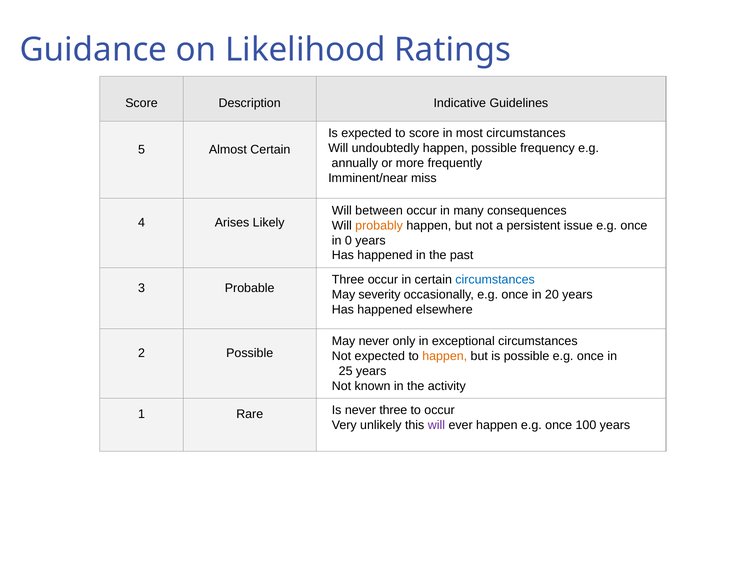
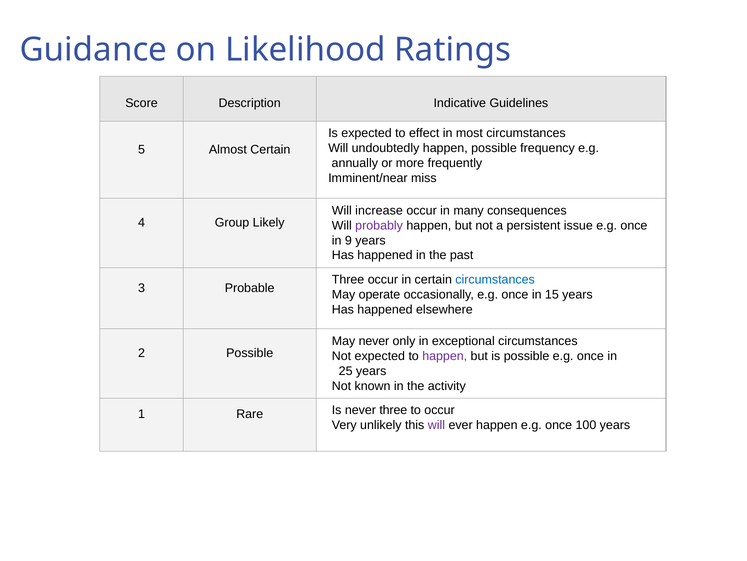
to score: score -> effect (424, 133)
between: between -> increase (379, 210)
Arises: Arises -> Group (232, 222)
probably colour: orange -> purple (379, 225)
0: 0 -> 9 (348, 240)
severity: severity -> operate (379, 294)
20: 20 -> 15 (552, 294)
happen colour: orange -> purple (445, 356)
